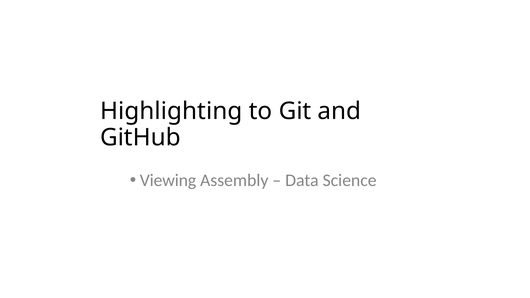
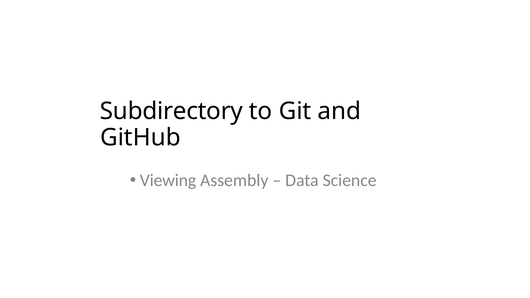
Highlighting: Highlighting -> Subdirectory (171, 111)
